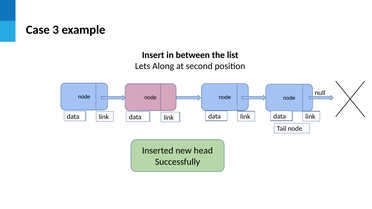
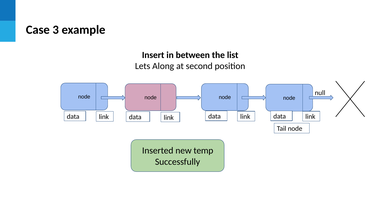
head: head -> temp (203, 151)
